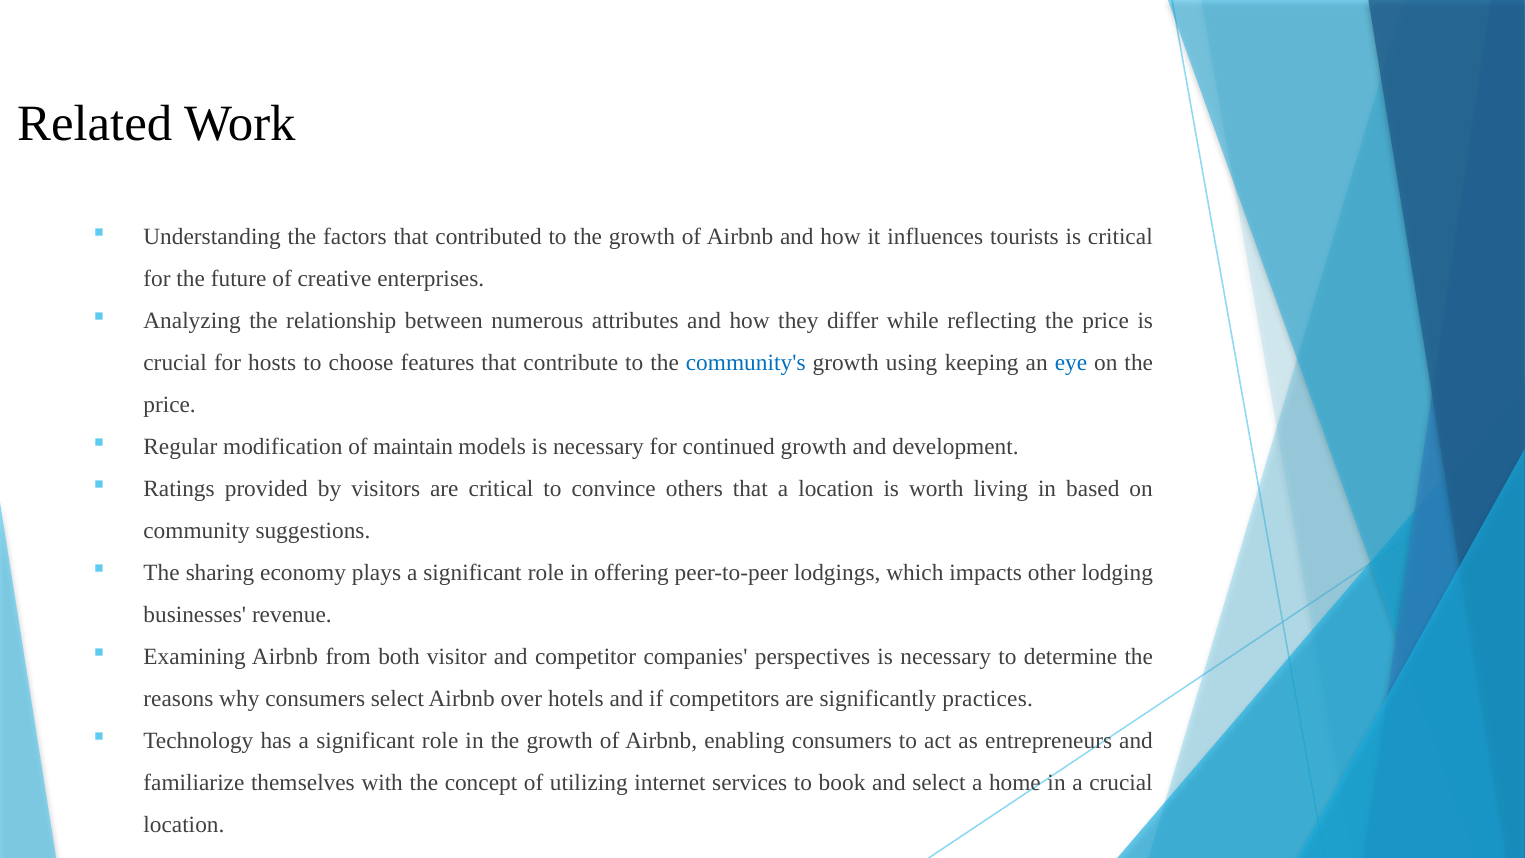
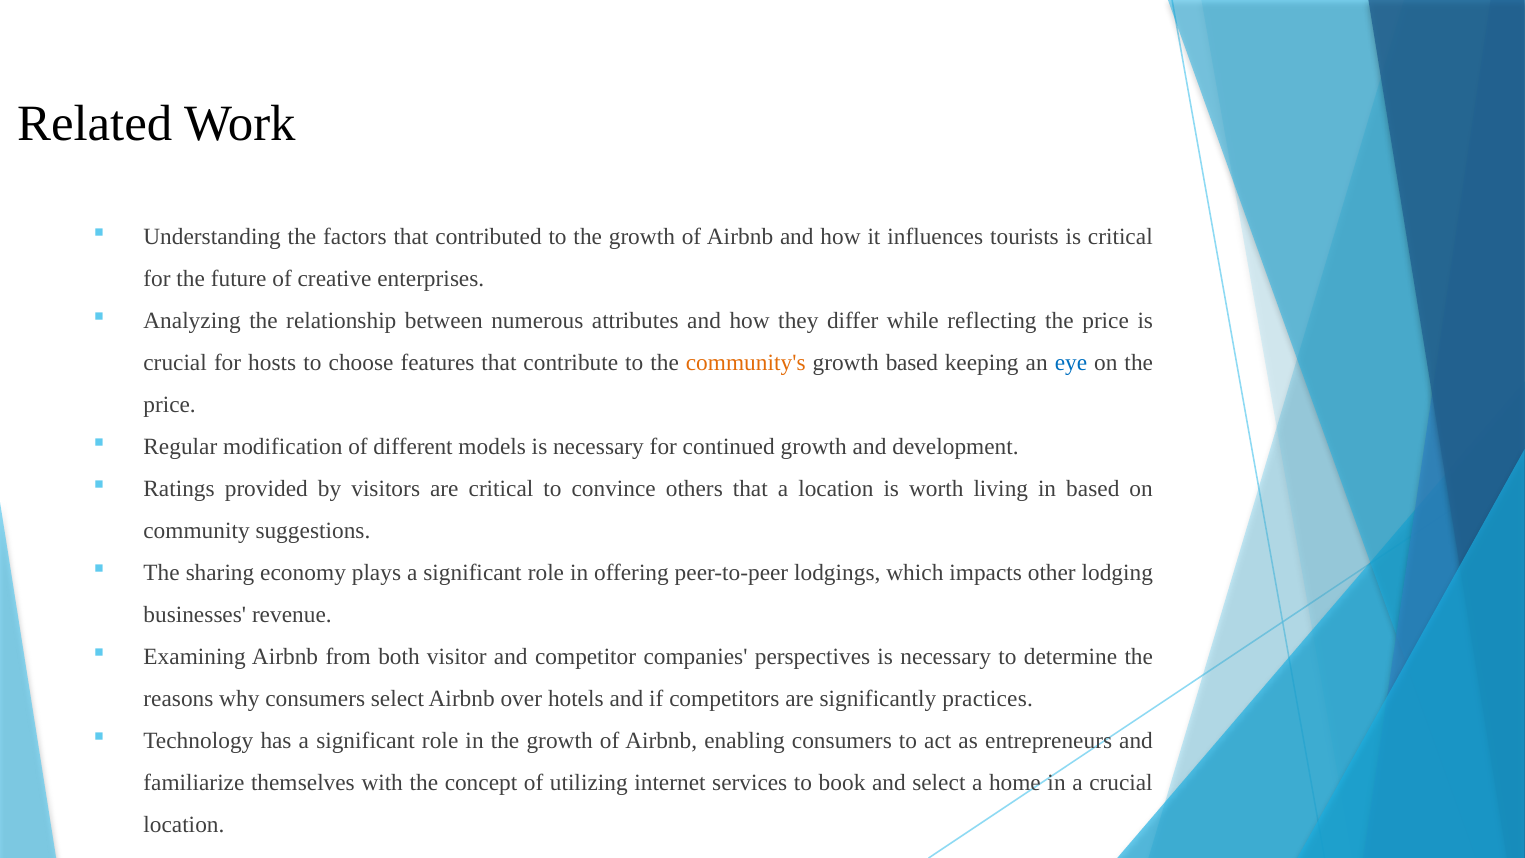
community's colour: blue -> orange (746, 363)
growth using: using -> based (912, 363)
maintain: maintain -> different (413, 447)
